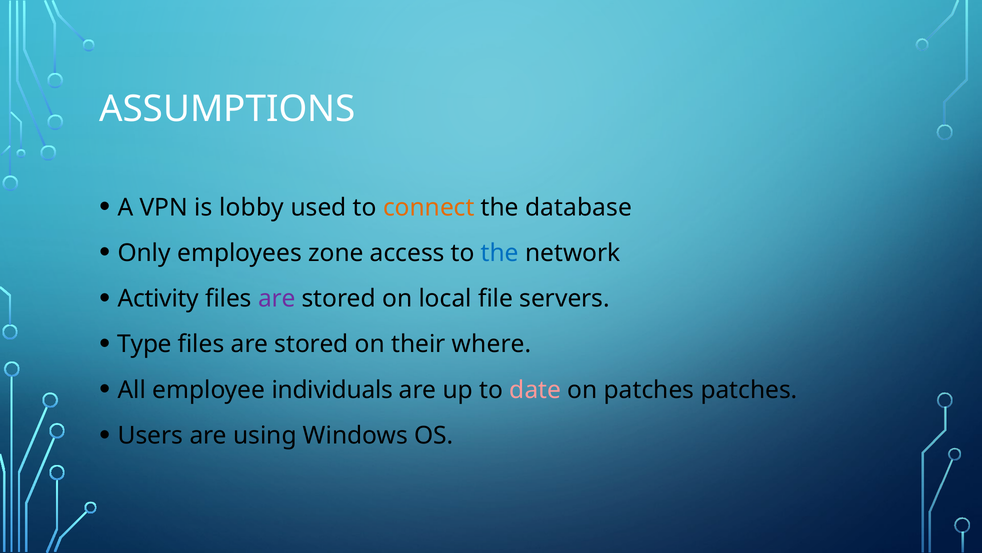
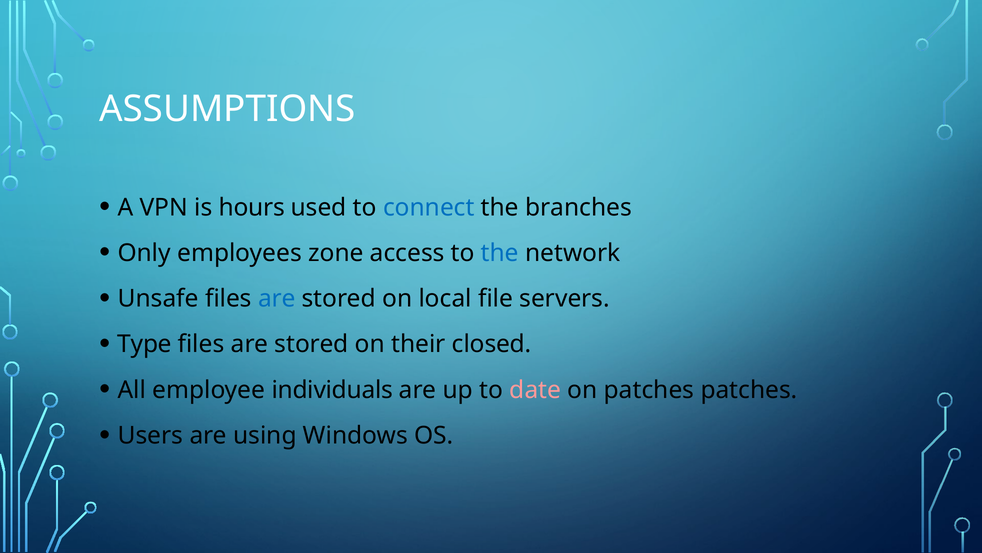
lobby: lobby -> hours (252, 207)
connect colour: orange -> blue (429, 207)
database: database -> branches (579, 207)
Activity: Activity -> Unsafe (158, 298)
are colour: purple -> blue (277, 298)
where: where -> closed (492, 344)
